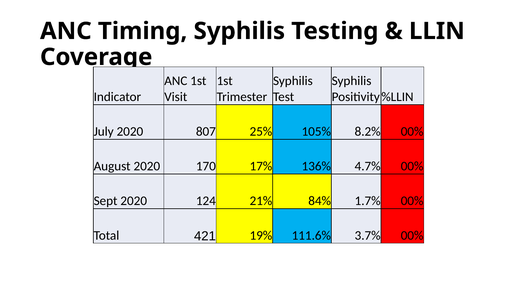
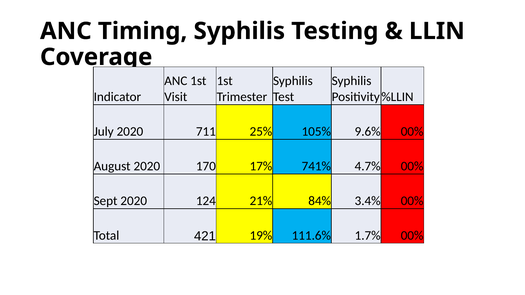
807: 807 -> 711 (206, 132)
8.2%: 8.2% -> 9.6% (368, 132)
136%: 136% -> 741% (316, 166)
1.7%: 1.7% -> 3.4% (368, 201)
3.7%: 3.7% -> 1.7% (368, 236)
